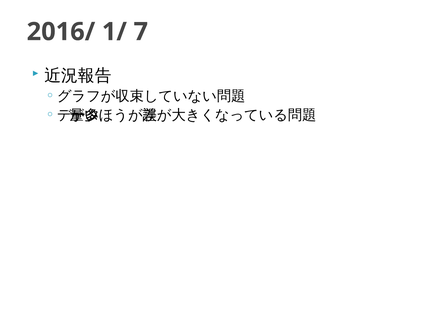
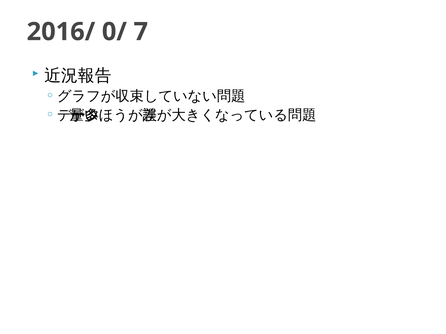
1/: 1/ -> 0/ (114, 32)
